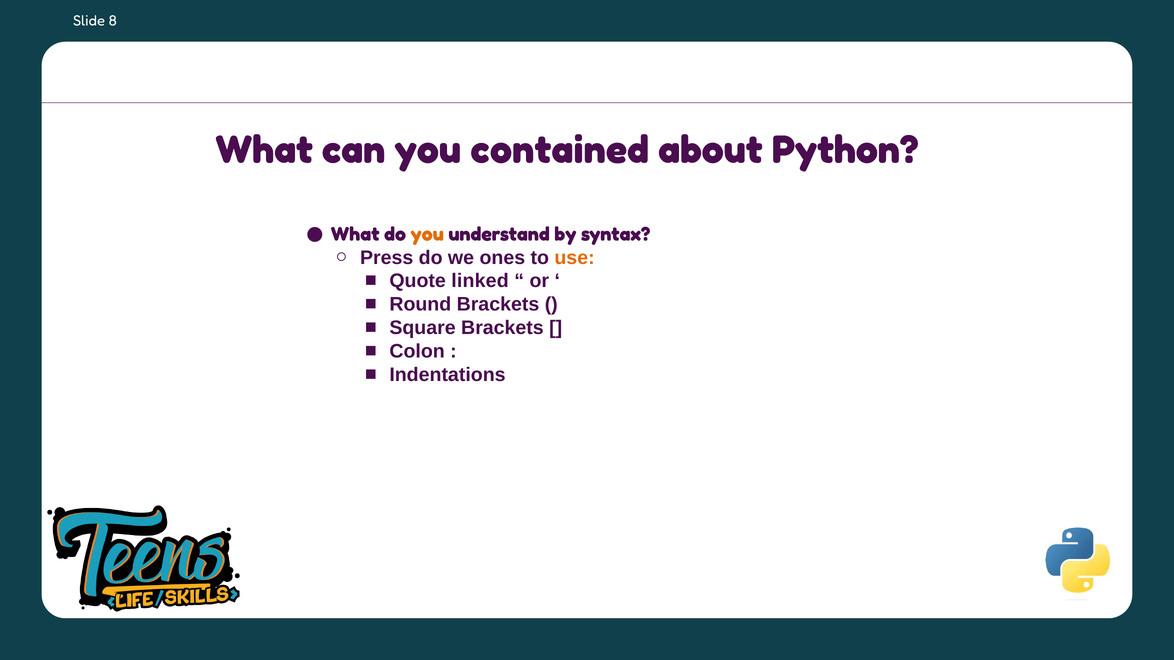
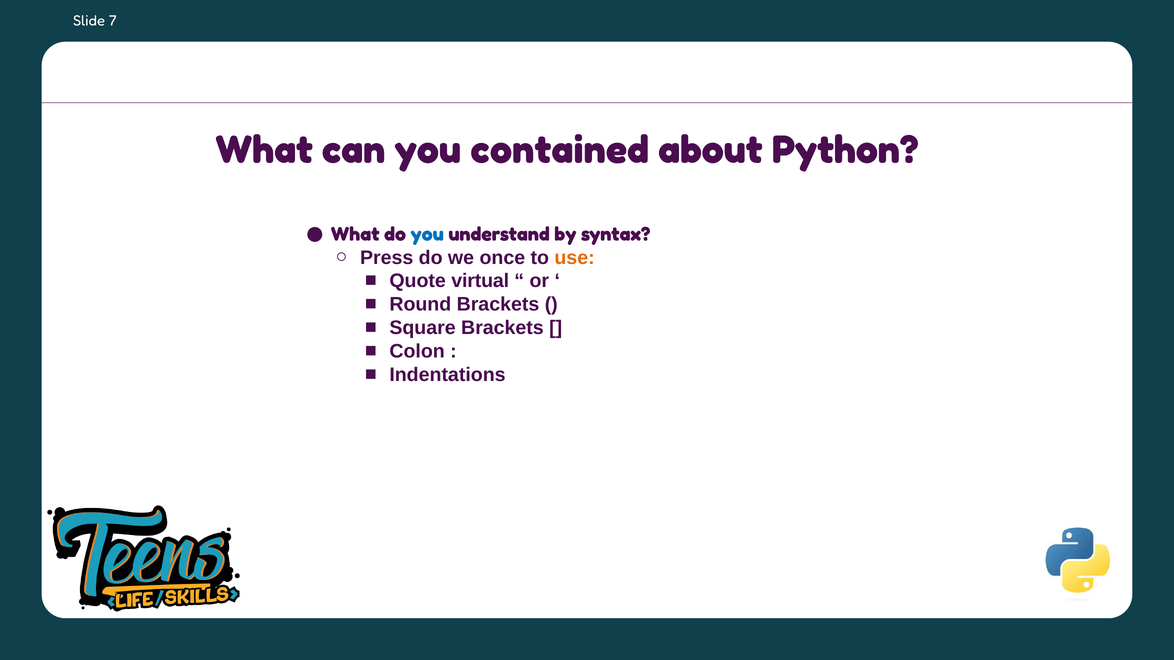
8: 8 -> 7 (113, 21)
you colour: orange -> blue (427, 234)
ones: ones -> once (502, 258)
linked: linked -> virtual (480, 281)
